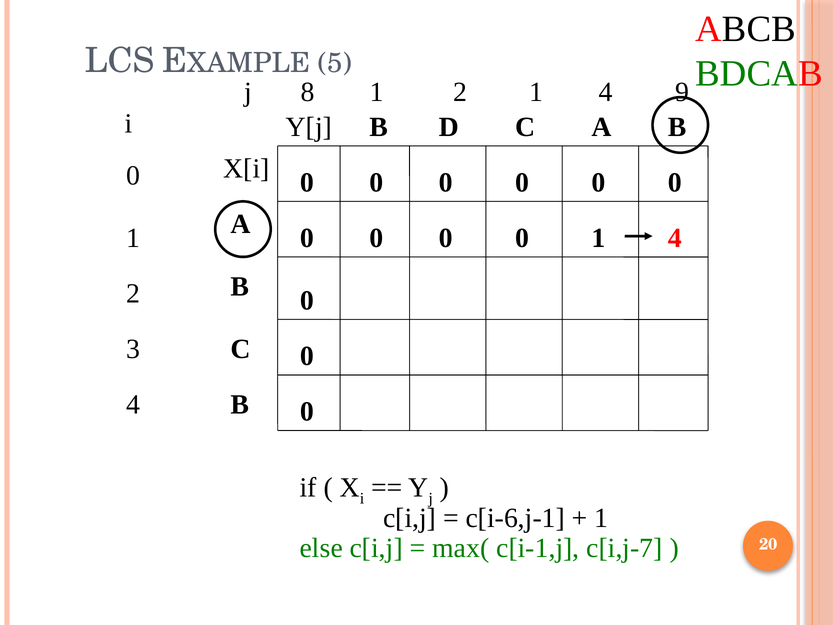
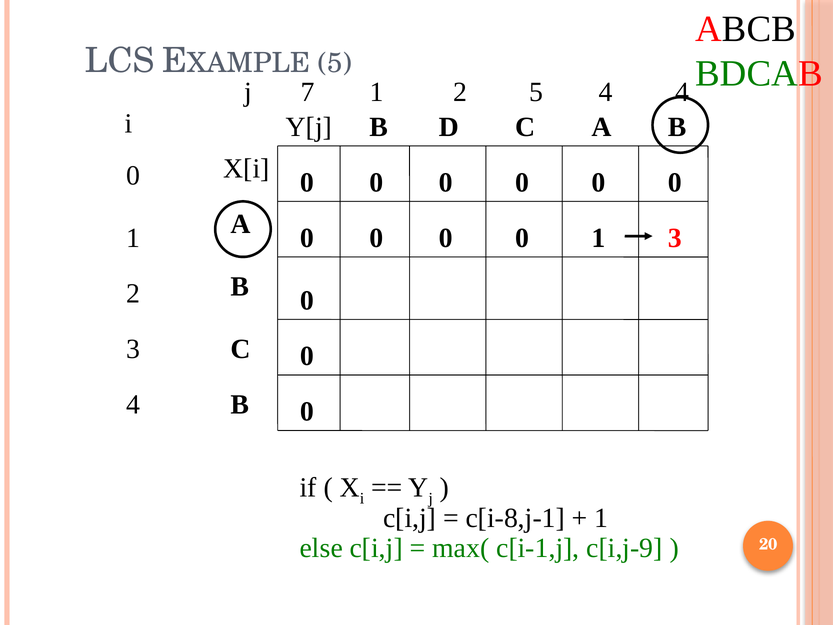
8: 8 -> 7 (307, 92)
2 1: 1 -> 5 (536, 92)
4 9: 9 -> 4 (682, 92)
0 1 4: 4 -> 3 (675, 238)
c[i-6,j-1: c[i-6,j-1 -> c[i-8,j-1 (515, 518)
c[i,j-7: c[i,j-7 -> c[i,j-9 (624, 548)
